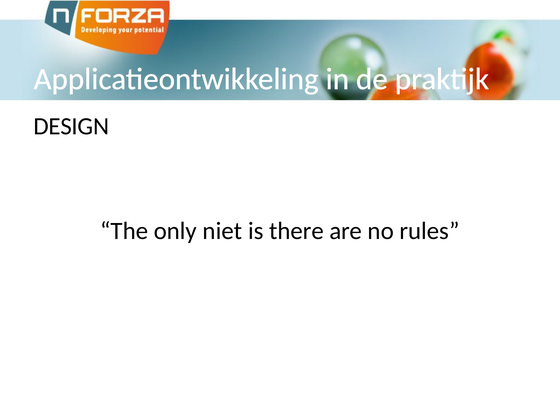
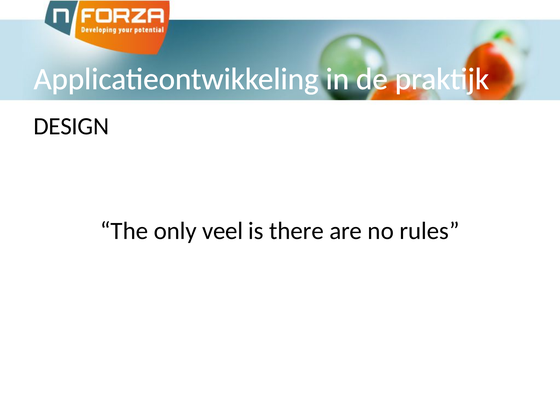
niet: niet -> veel (223, 231)
